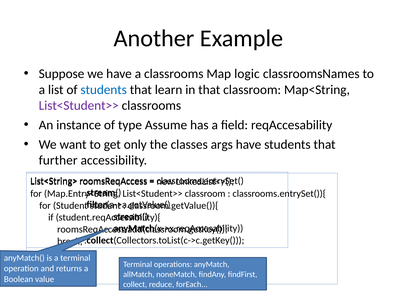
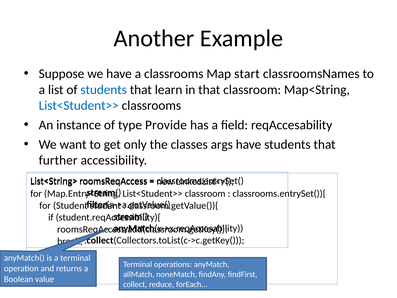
logic: logic -> start (247, 74)
List<Student>> colour: purple -> blue (79, 105)
Assume: Assume -> Provide (166, 125)
